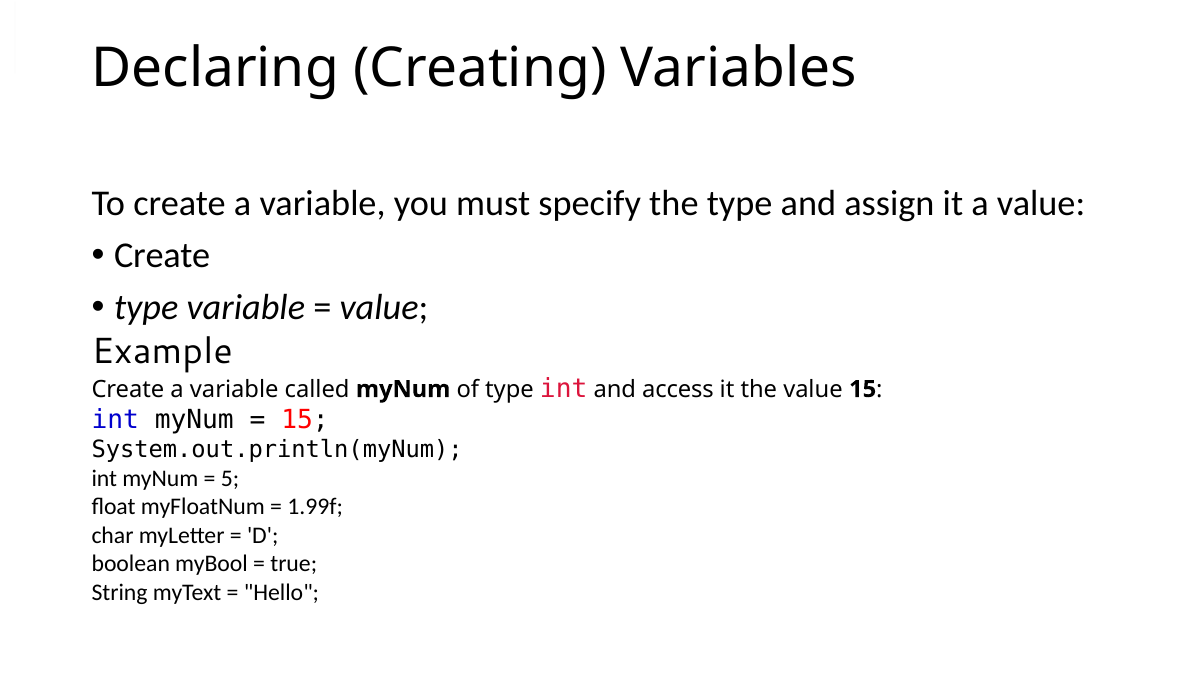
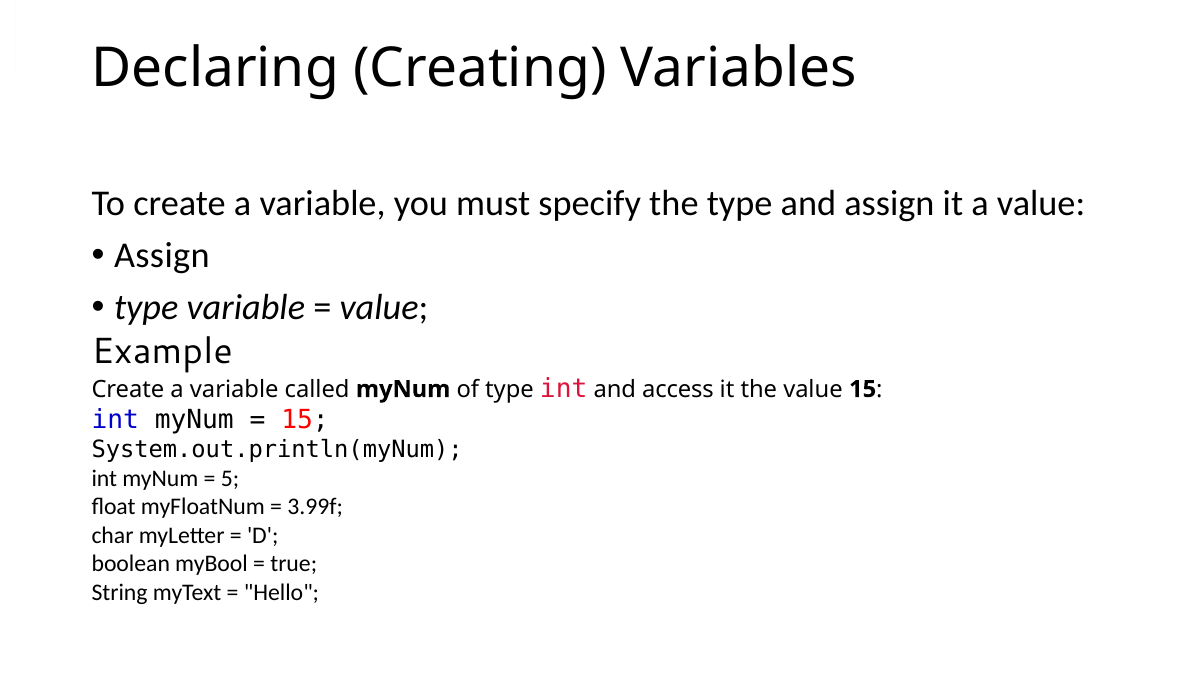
Create: Create -> Assign (162, 255)
1.99f: 1.99f -> 3.99f (315, 506)
